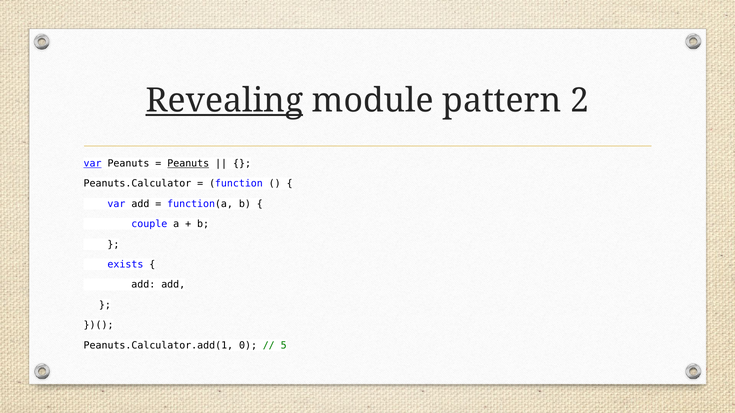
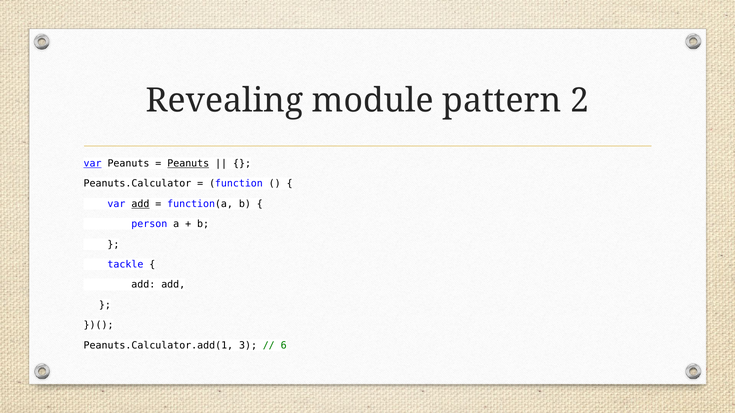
Revealing underline: present -> none (224, 101)
add underline: none -> present (140, 204)
couple: couple -> person (149, 224)
exists: exists -> tackle (125, 265)
0: 0 -> 3 (248, 346)
5: 5 -> 6 (284, 346)
